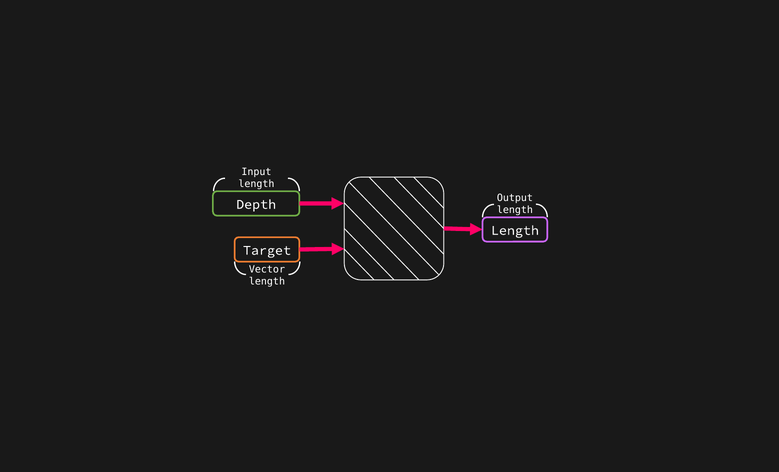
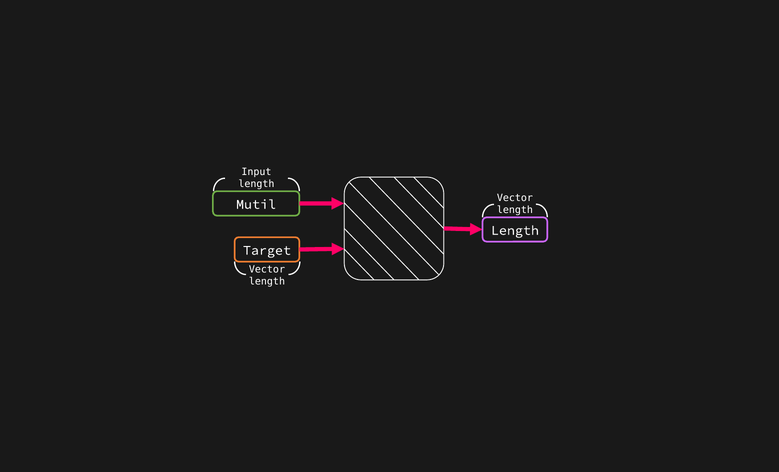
Output: Output -> Vector (515, 198)
Depth: Depth -> Mutil (256, 204)
